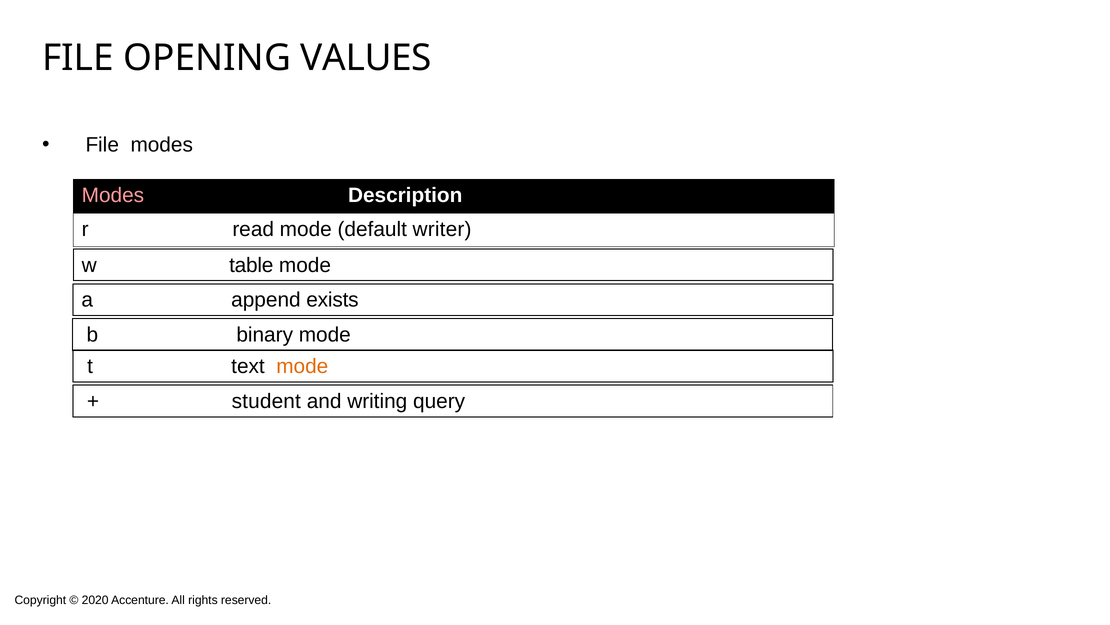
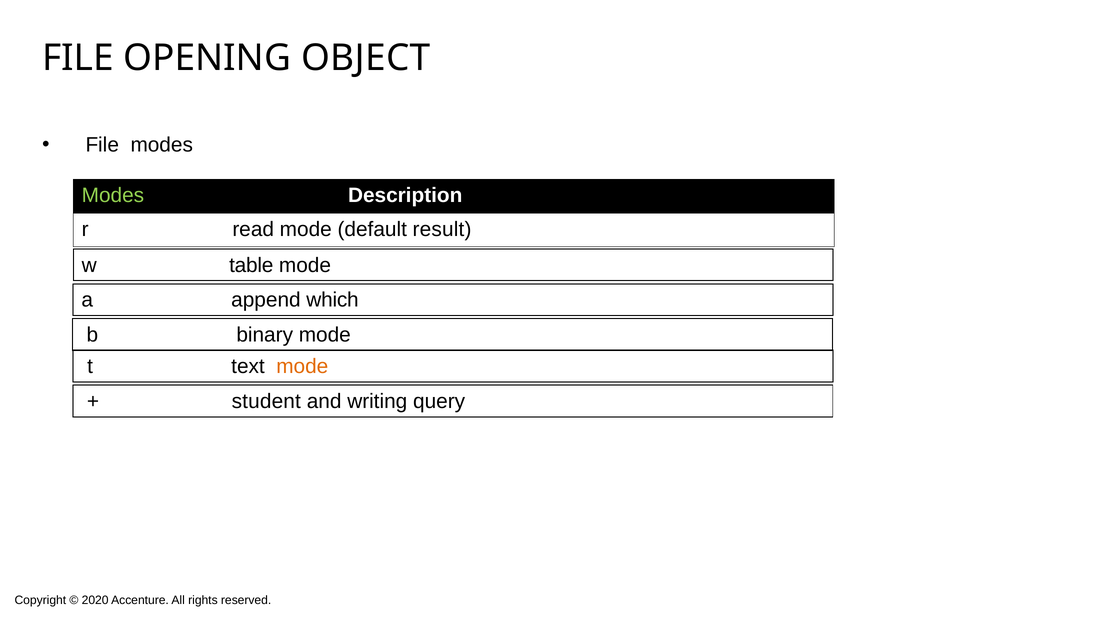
VALUES: VALUES -> OBJECT (366, 58)
Modes colour: pink -> light green (113, 195)
writer: writer -> result (442, 229)
exists: exists -> which (333, 300)
